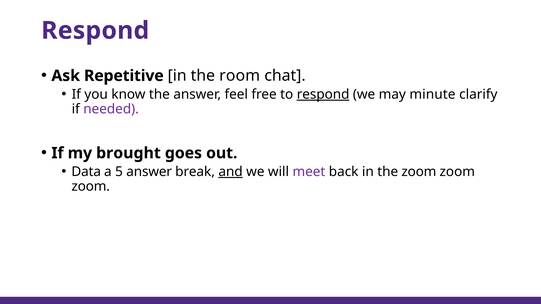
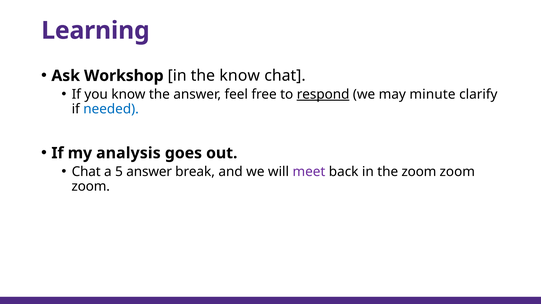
Respond: Respond -> Learning (95, 31)
Repetitive: Repetitive -> Workshop (124, 76)
the room: room -> know (240, 76)
needed colour: purple -> blue (111, 109)
brought: brought -> analysis (128, 153)
Data: Data -> Chat (86, 172)
and underline: present -> none (231, 172)
